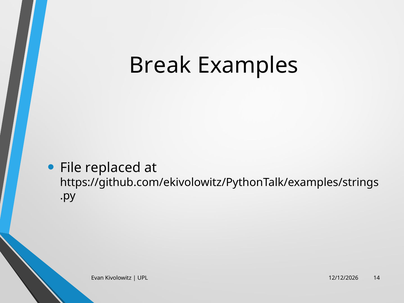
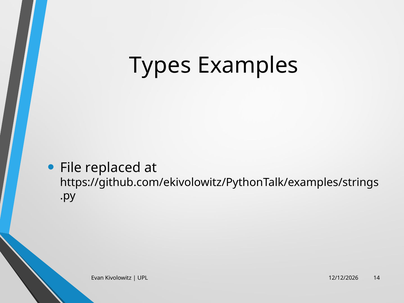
Break: Break -> Types (160, 66)
